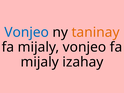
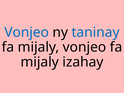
taninay colour: orange -> blue (96, 32)
